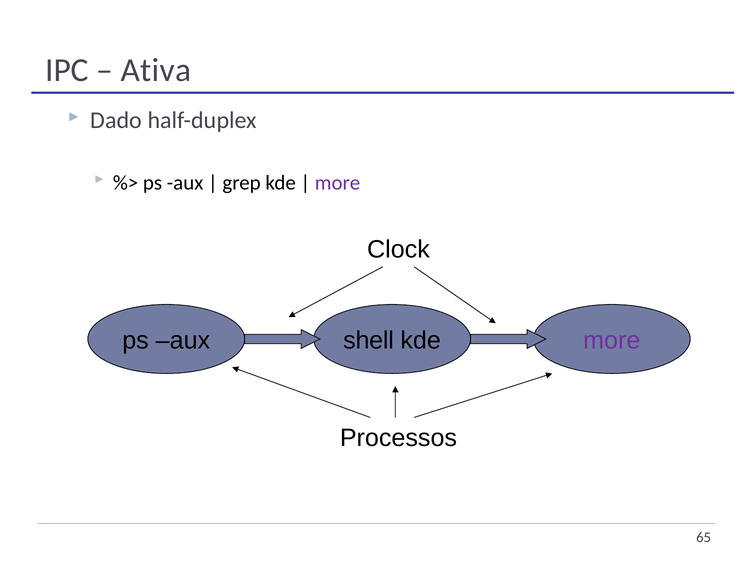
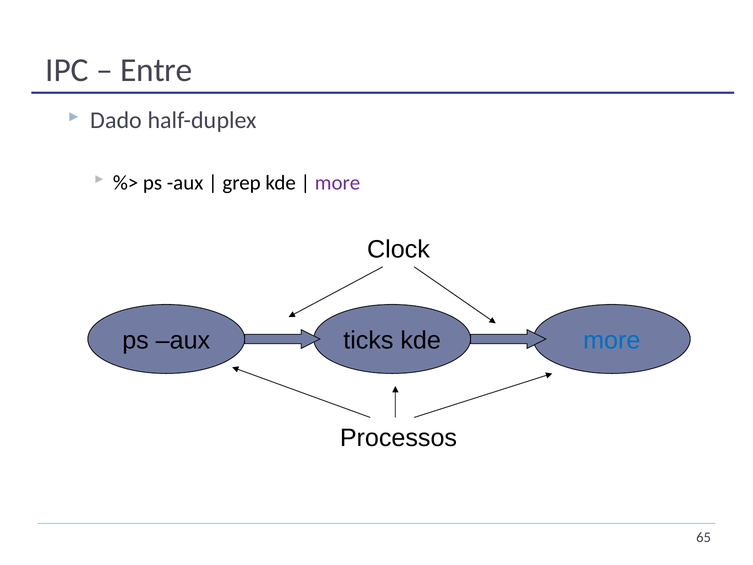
Ativa: Ativa -> Entre (156, 70)
shell: shell -> ticks (368, 341)
more colour: purple -> blue (612, 341)
